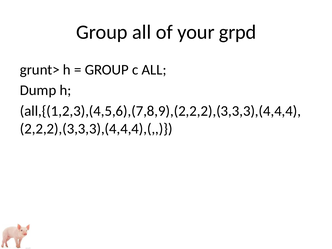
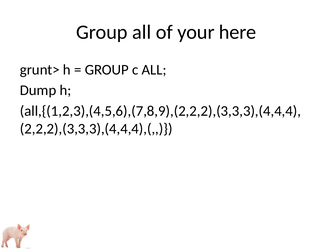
grpd: grpd -> here (238, 32)
